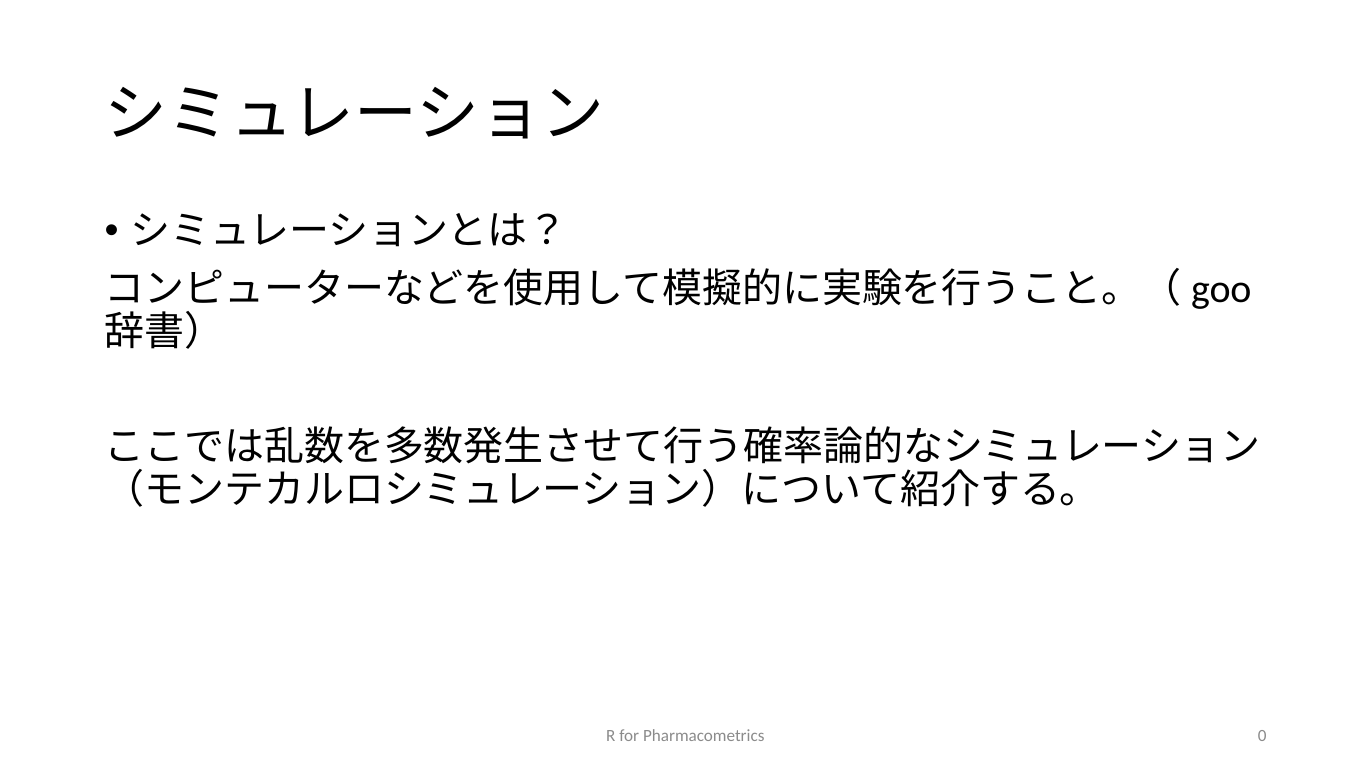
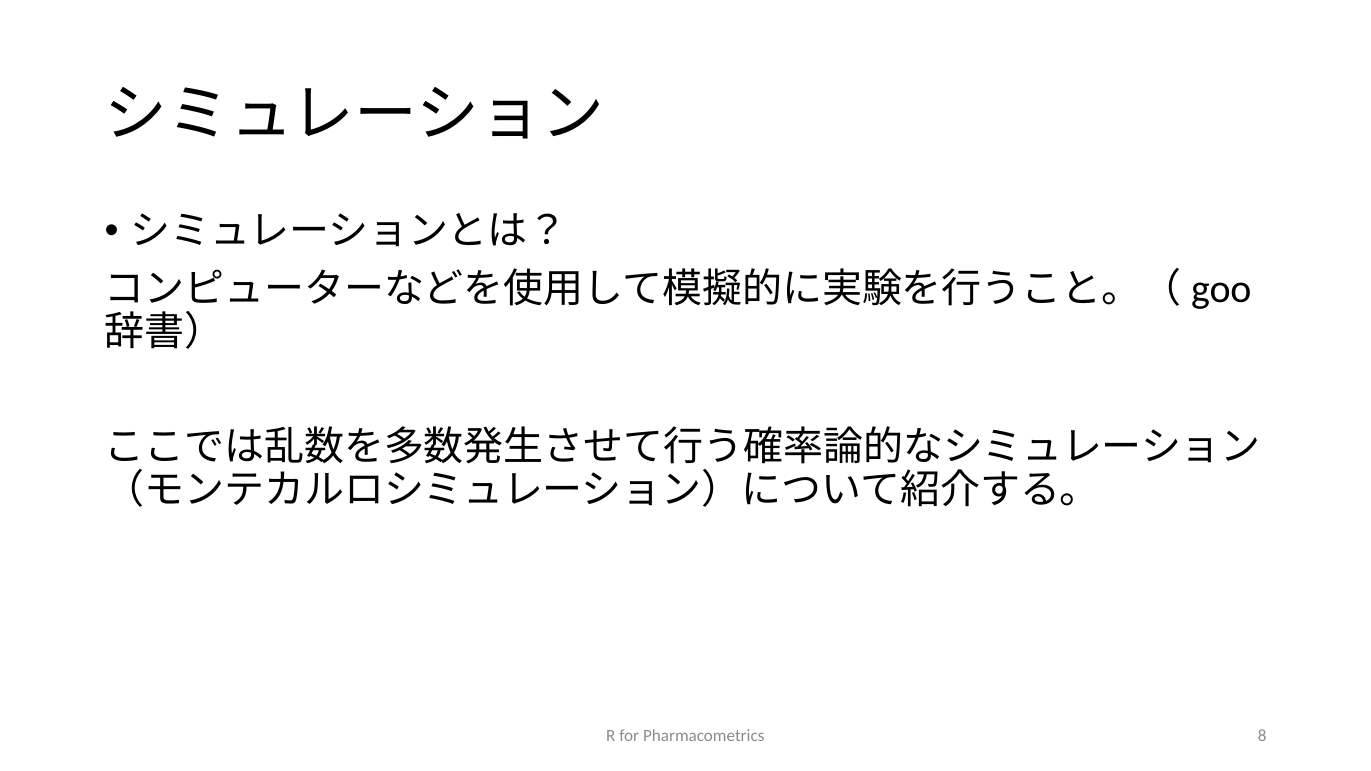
0: 0 -> 8 (1262, 736)
